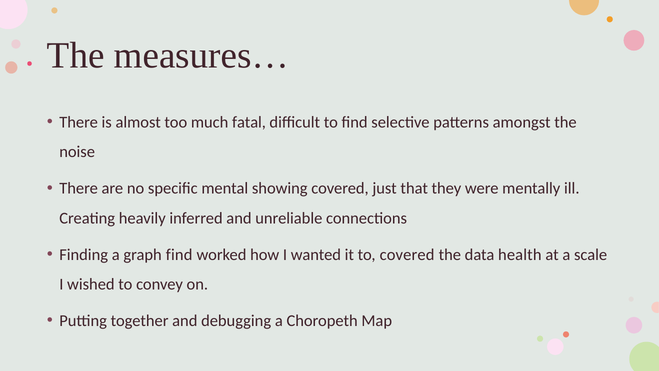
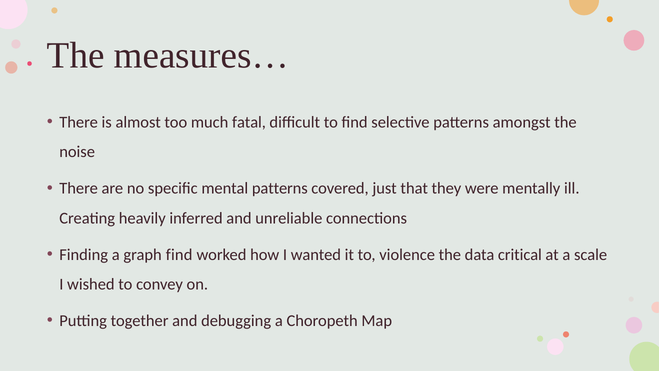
mental showing: showing -> patterns (280, 188)
to covered: covered -> violence (407, 254)
health: health -> critical (520, 254)
